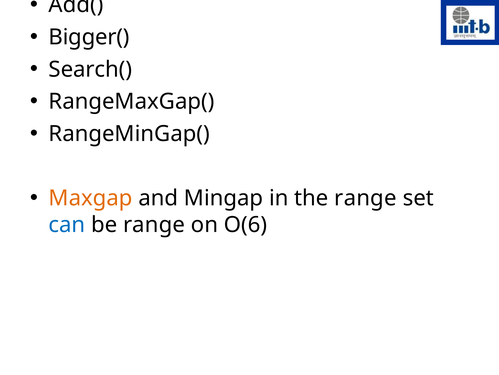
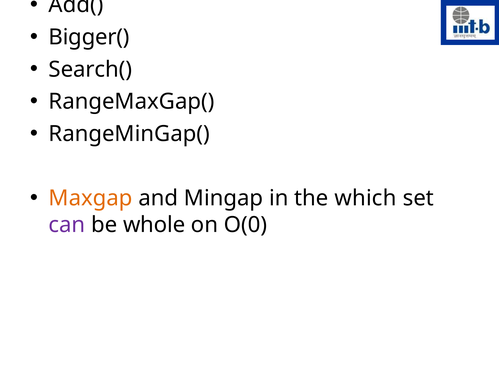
the range: range -> which (366, 198)
can colour: blue -> purple (67, 225)
be range: range -> whole (154, 225)
O(6: O(6 -> O(0 (245, 225)
